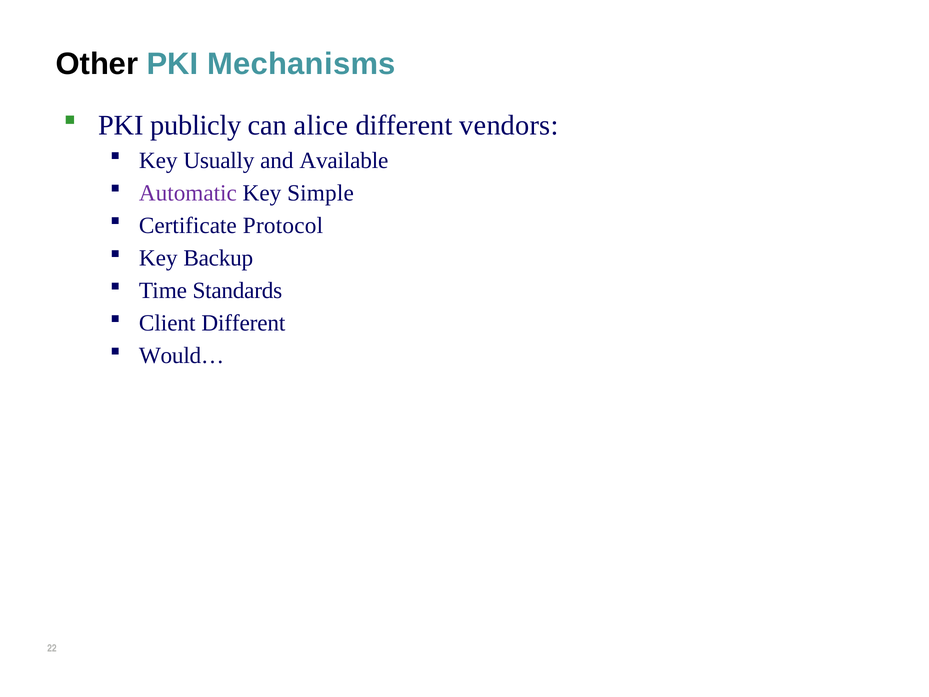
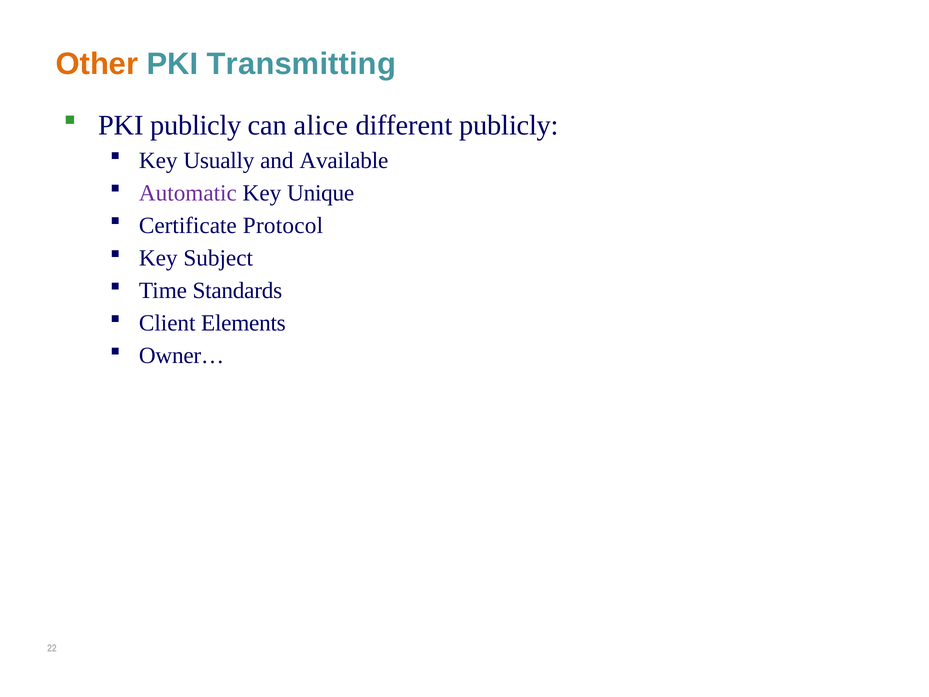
Other colour: black -> orange (97, 64)
Mechanisms: Mechanisms -> Transmitting (301, 64)
different vendors: vendors -> publicly (509, 125)
Simple: Simple -> Unique (321, 193)
Backup: Backup -> Subject (218, 258)
Client Different: Different -> Elements (243, 323)
Would…: Would… -> Owner… (182, 356)
